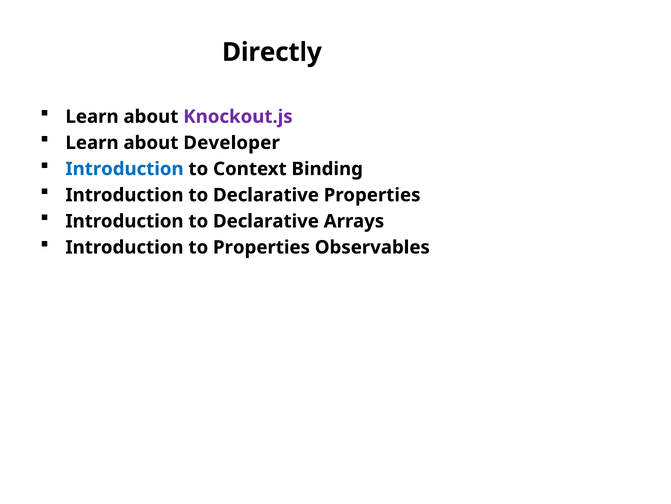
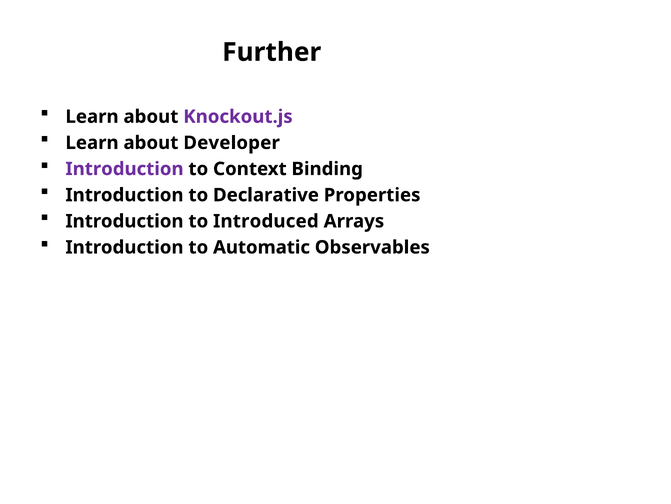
Directly: Directly -> Further (272, 52)
Introduction colour: blue -> purple (125, 169)
Declarative: Declarative -> Introduced (266, 221)
to Properties: Properties -> Automatic (262, 247)
